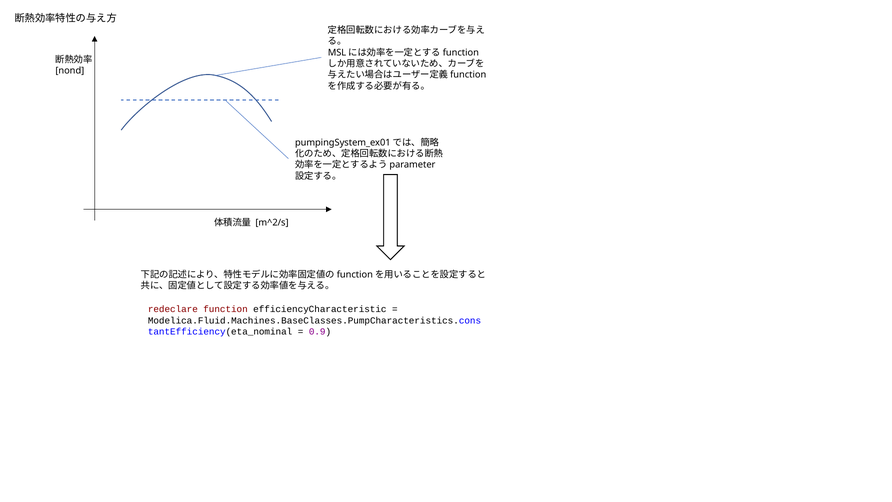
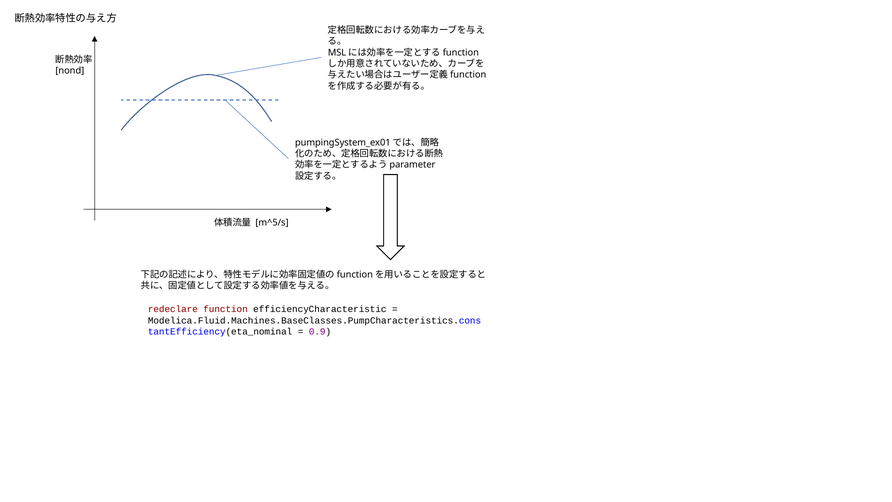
m^2/s: m^2/s -> m^5/s (272, 222)
